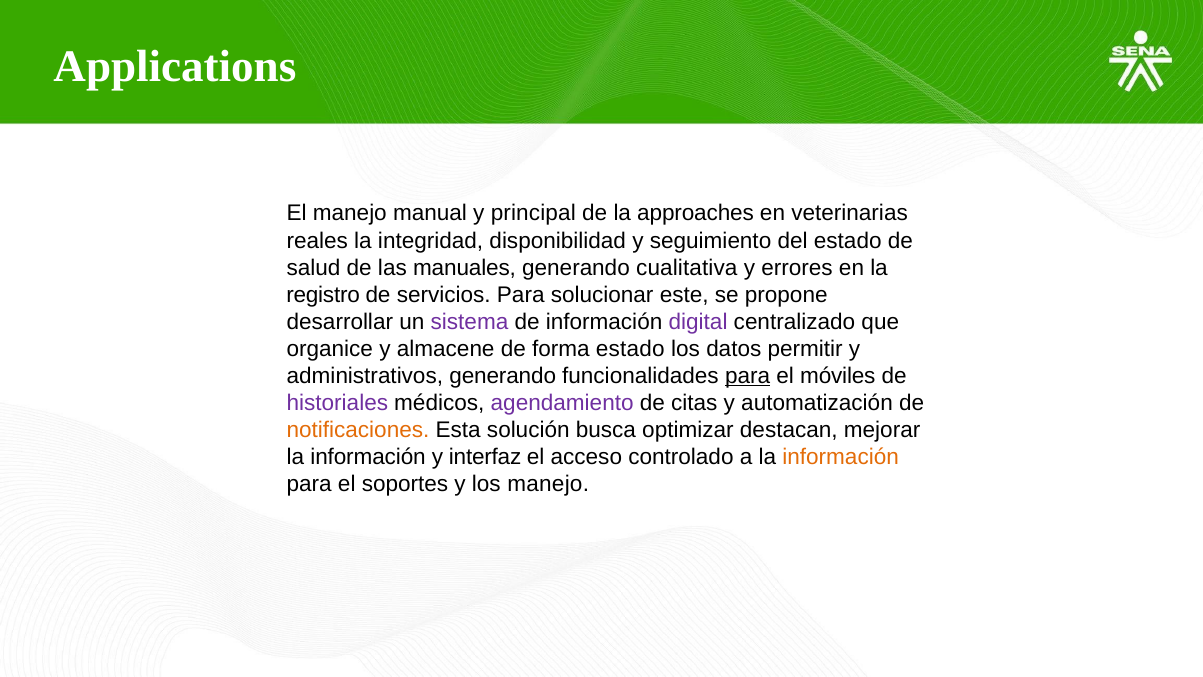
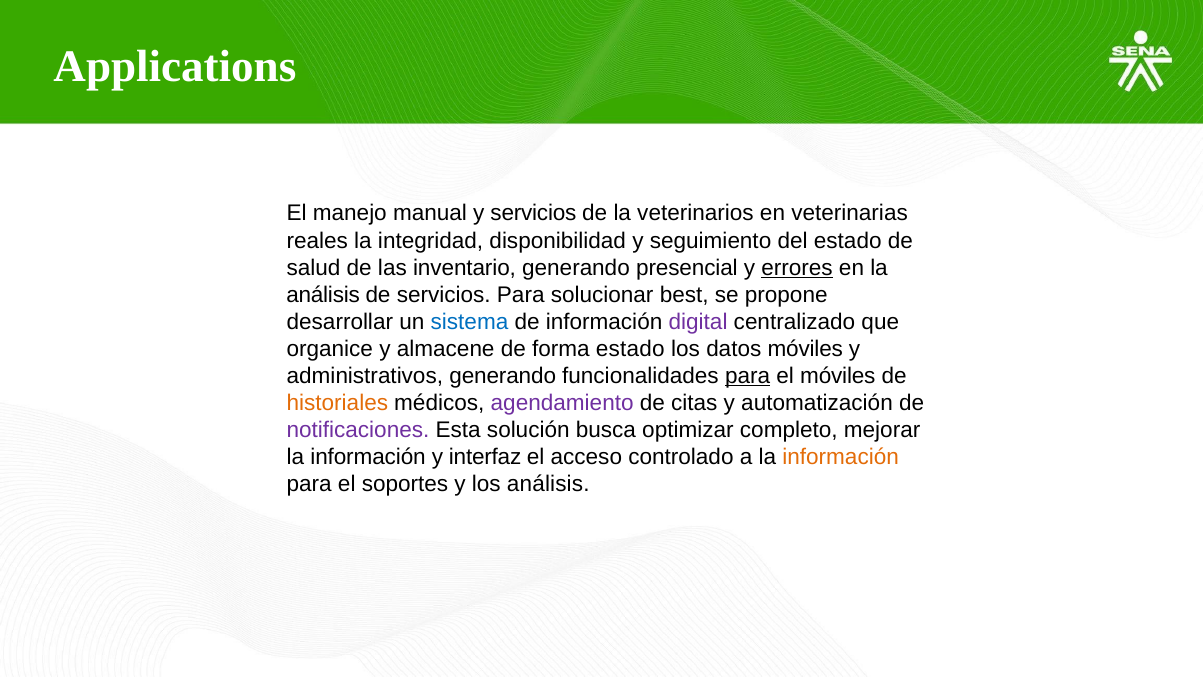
y principal: principal -> servicios (533, 213)
approaches: approaches -> veterinarios (695, 213)
manuales: manuales -> inventario (465, 268)
cualitativa: cualitativa -> presencial (687, 268)
errores underline: none -> present (797, 268)
registro: registro -> análisis (323, 295)
este: este -> best (684, 295)
sistema colour: purple -> blue (469, 322)
datos permitir: permitir -> móviles (805, 349)
historiales colour: purple -> orange (337, 403)
notificaciones colour: orange -> purple (358, 430)
destacan: destacan -> completo (789, 430)
los manejo: manejo -> análisis (548, 484)
